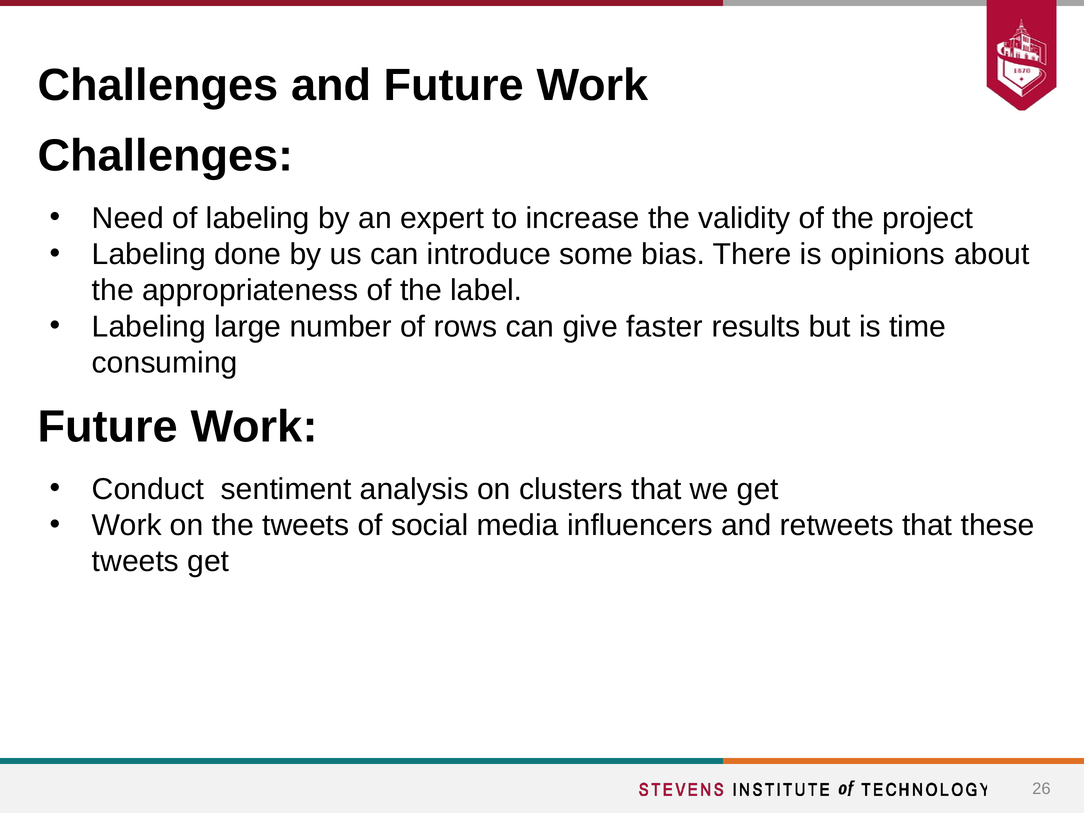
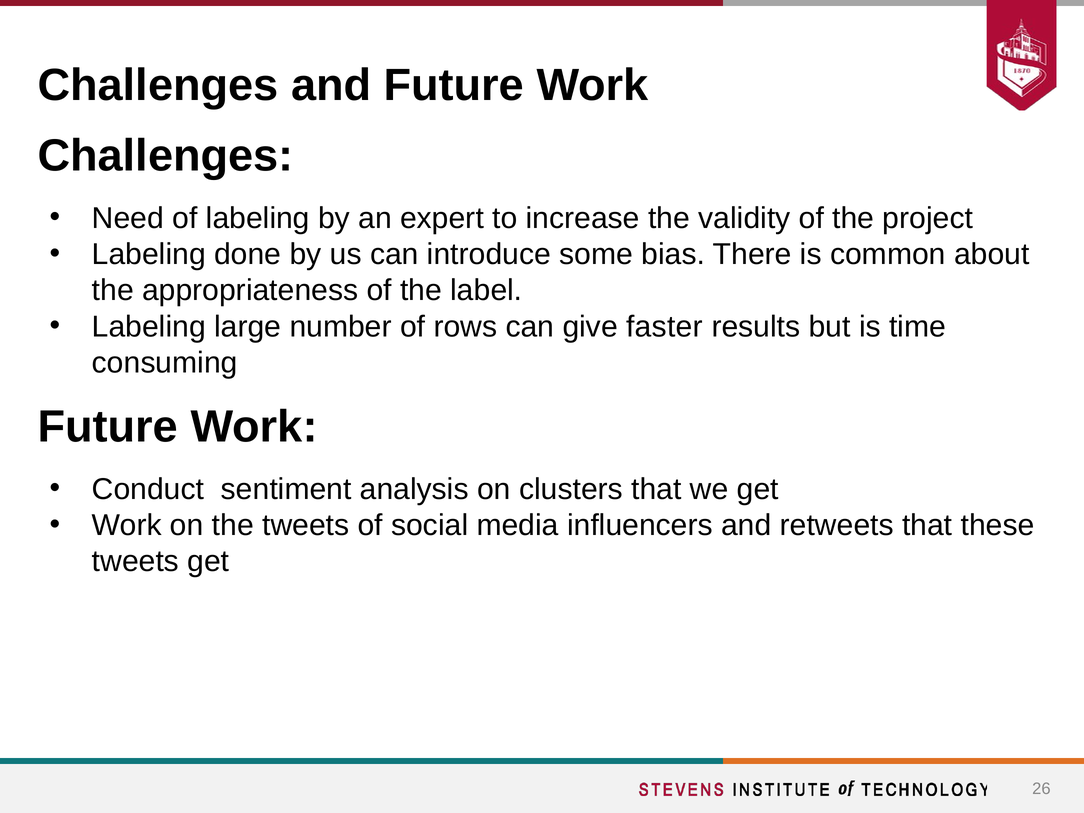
opinions: opinions -> common (888, 254)
